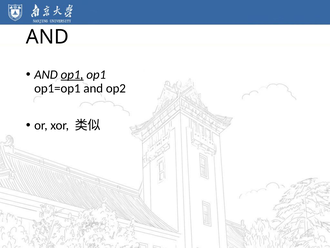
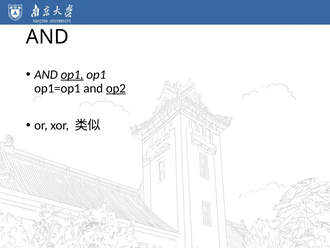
op2 underline: none -> present (116, 88)
